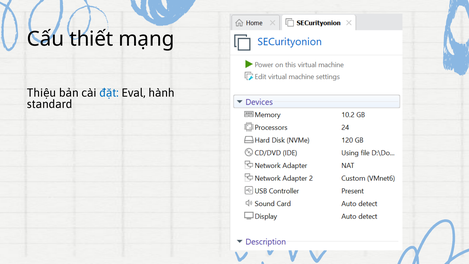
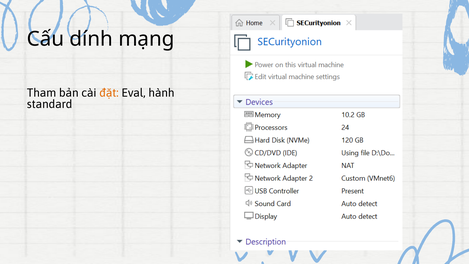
thiết: thiết -> dính (91, 39)
Thiệu: Thiệu -> Tham (42, 93)
đặt colour: blue -> orange (109, 93)
